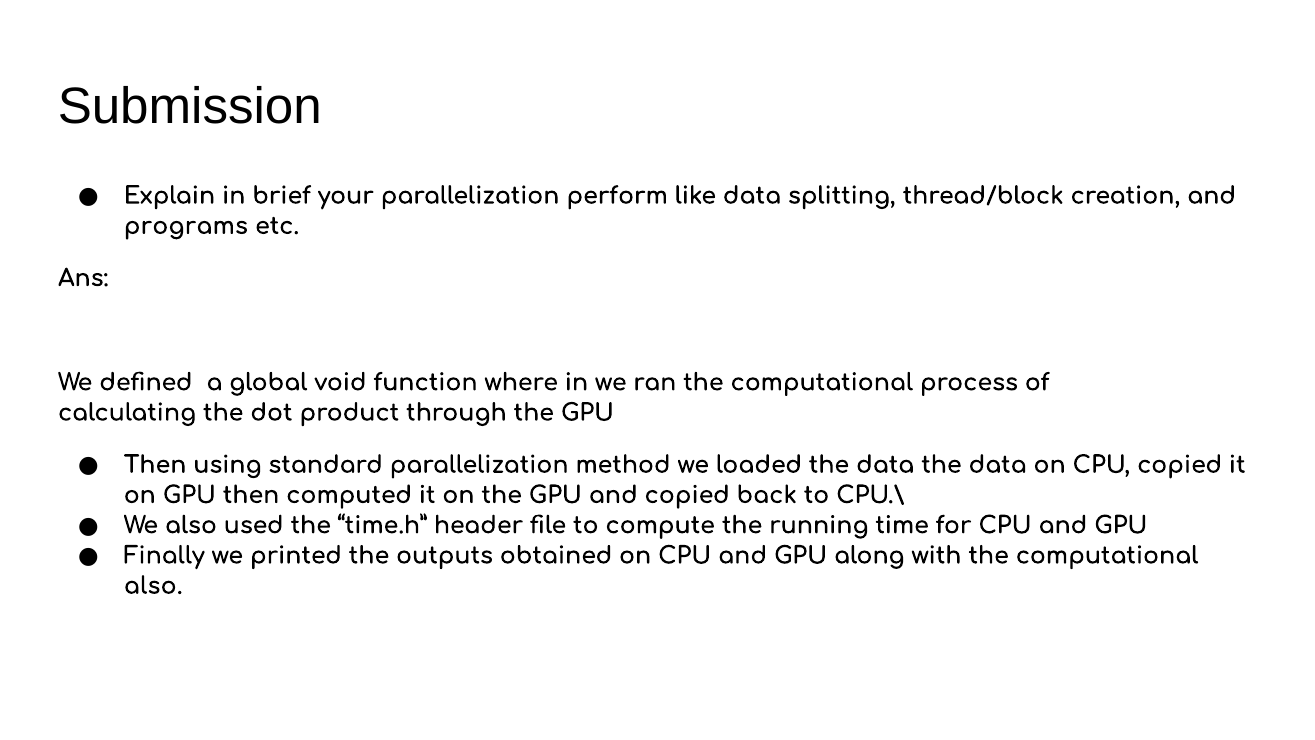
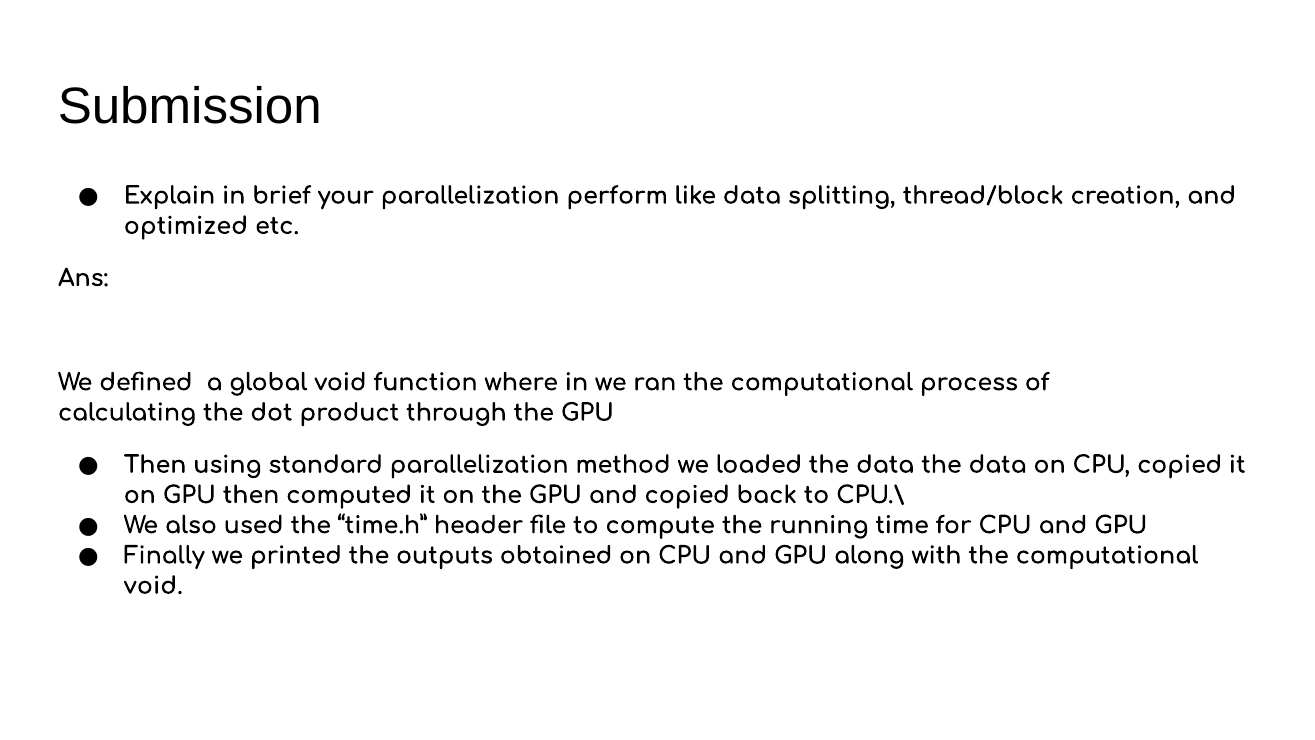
programs: programs -> optimized (186, 226)
also: also -> void (153, 586)
